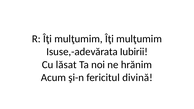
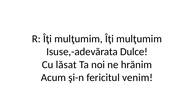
Iubirii: Iubirii -> Dulce (134, 52)
divină: divină -> venim (138, 78)
